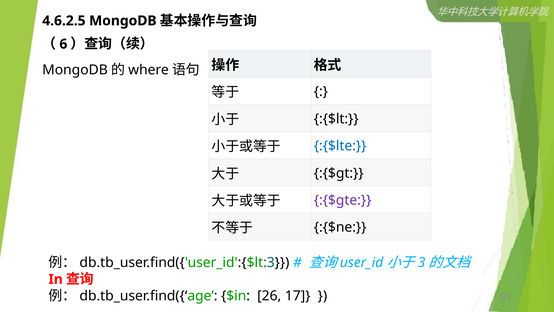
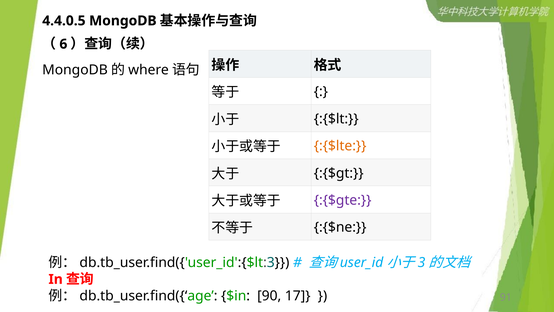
4.6.2.5: 4.6.2.5 -> 4.4.0.5 (64, 21)
:{$lte colour: blue -> orange (340, 146)
26: 26 -> 90 (269, 296)
